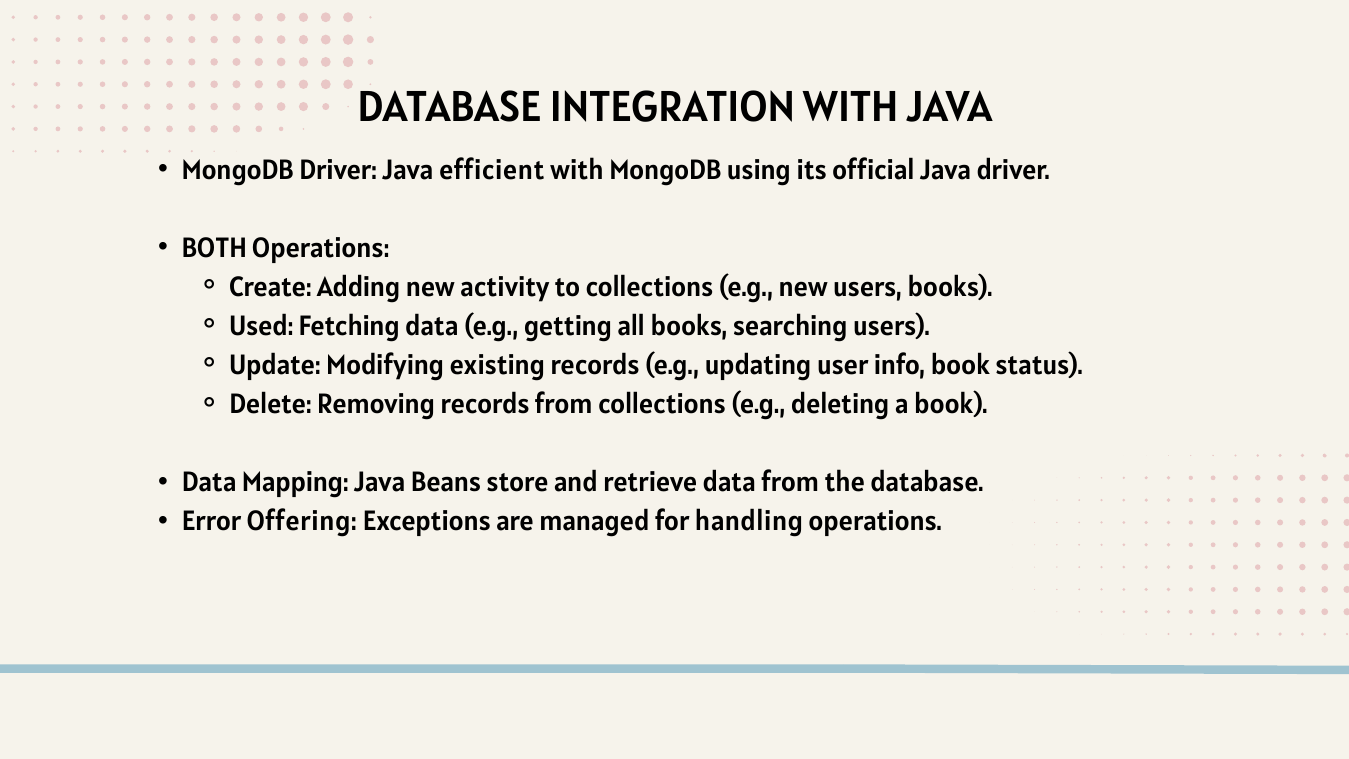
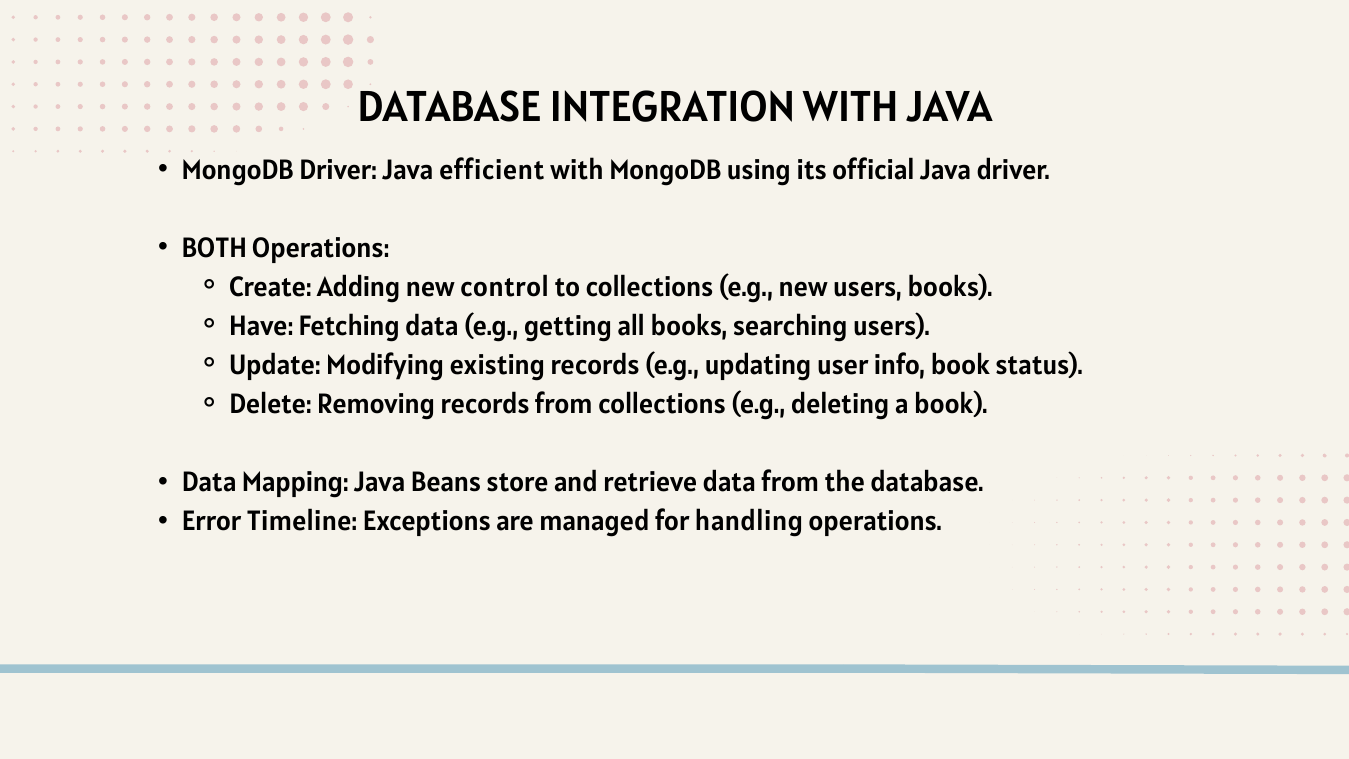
activity: activity -> control (505, 287)
Used: Used -> Have (261, 326)
Offering: Offering -> Timeline (302, 521)
